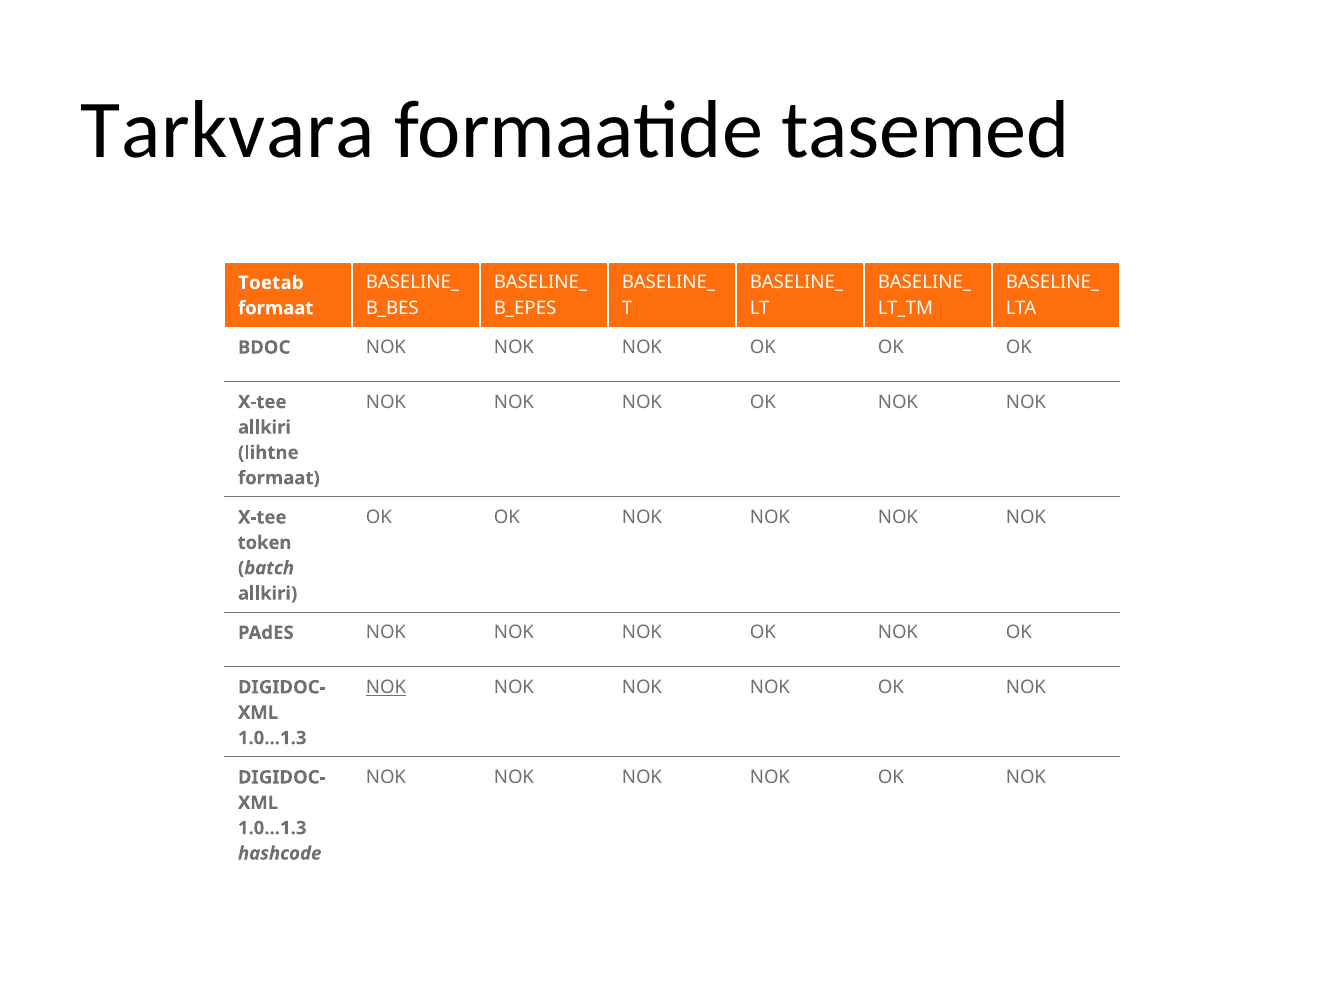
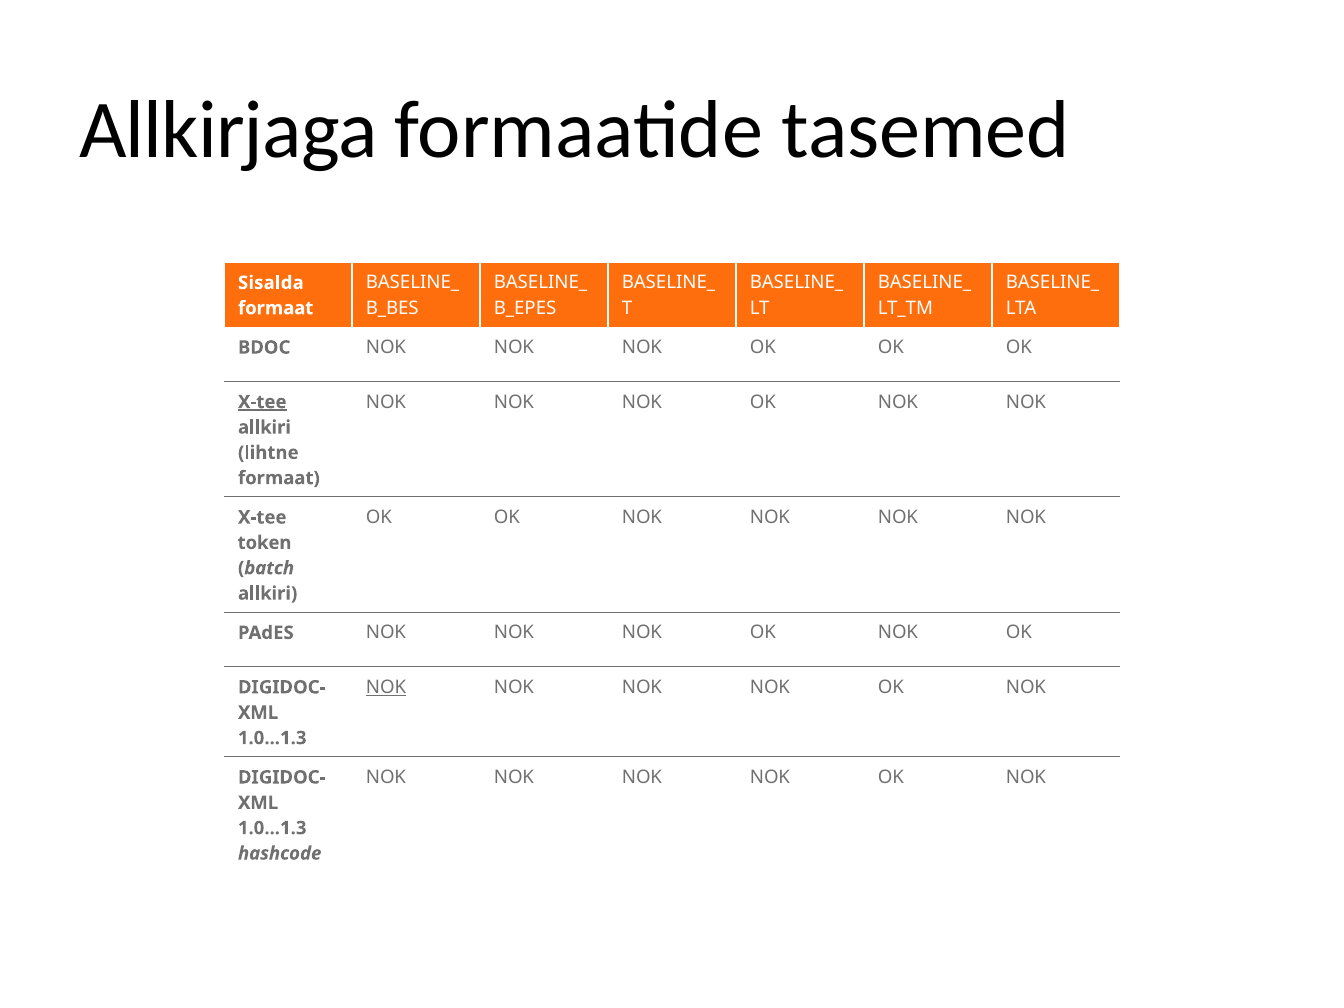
Tarkvara: Tarkvara -> Allkirjaga (229, 130)
Toetab: Toetab -> Sisalda (271, 283)
X-tee underline: none -> present (262, 402)
